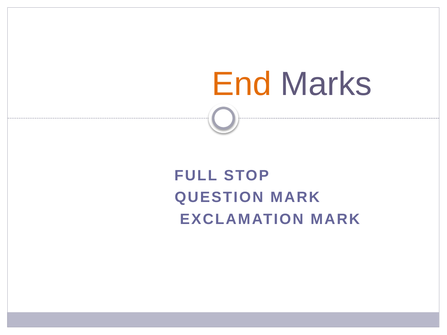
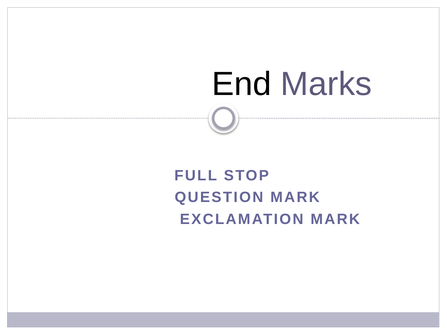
End colour: orange -> black (242, 84)
